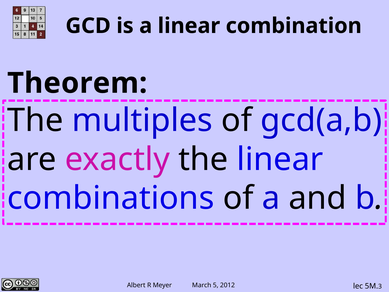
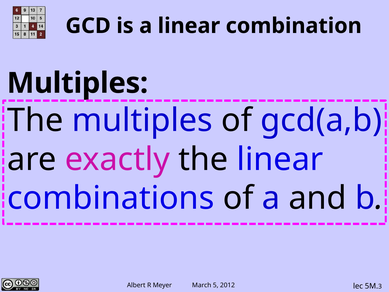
Theorem: Theorem -> Multiples (77, 83)
